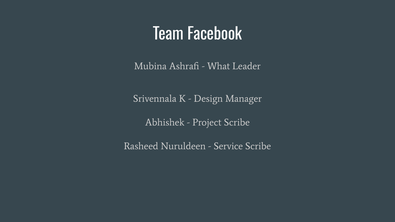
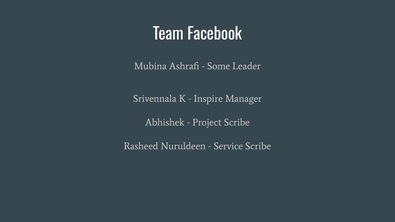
What: What -> Some (219, 66)
Design: Design -> Inspire (208, 99)
